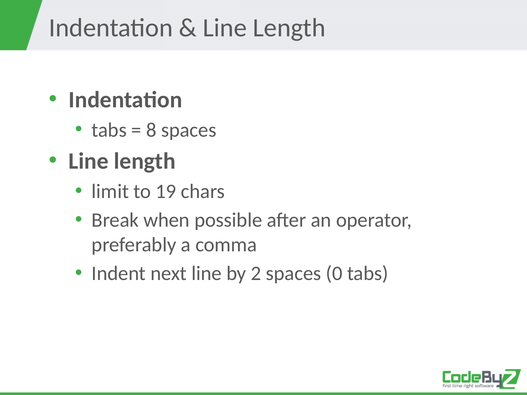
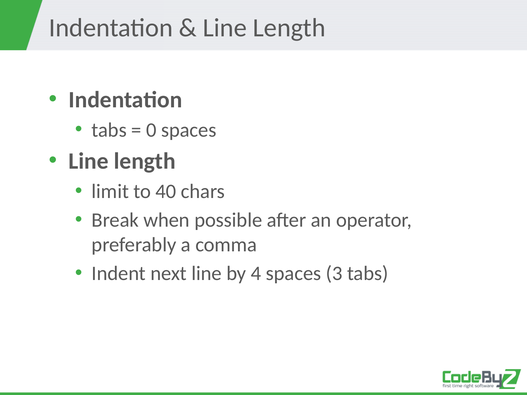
8: 8 -> 0 (151, 130)
19: 19 -> 40 (166, 192)
2: 2 -> 4 (256, 274)
0: 0 -> 3 (334, 274)
